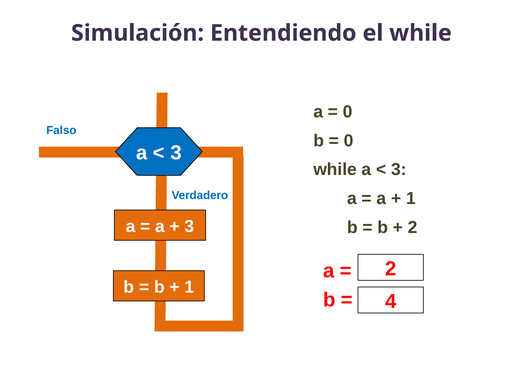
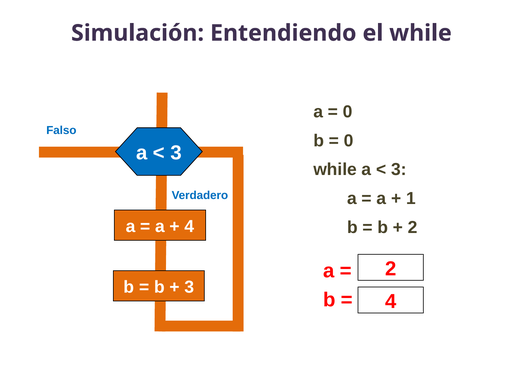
3: 3 -> 4 (189, 227)
1: 1 -> 3 (189, 288)
